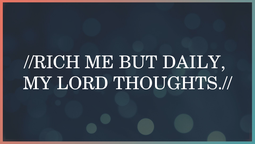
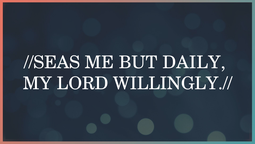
//RICH: //RICH -> //SEAS (52, 62)
THOUGHTS.//: THOUGHTS.// -> WILLINGLY.// (173, 83)
